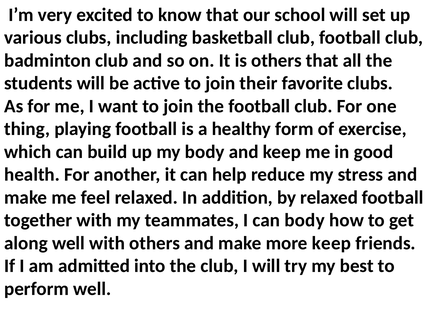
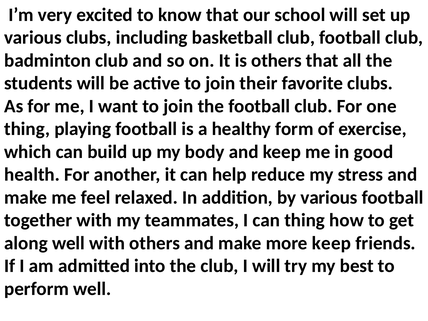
by relaxed: relaxed -> various (329, 197)
can body: body -> thing (305, 220)
